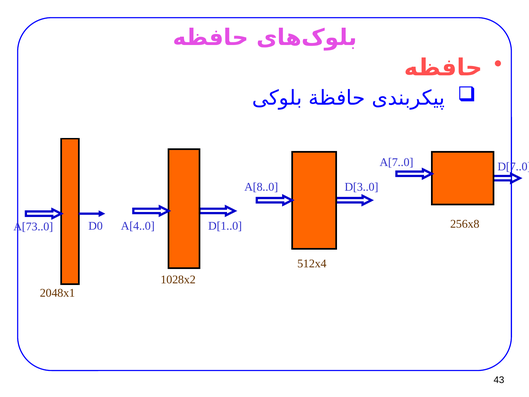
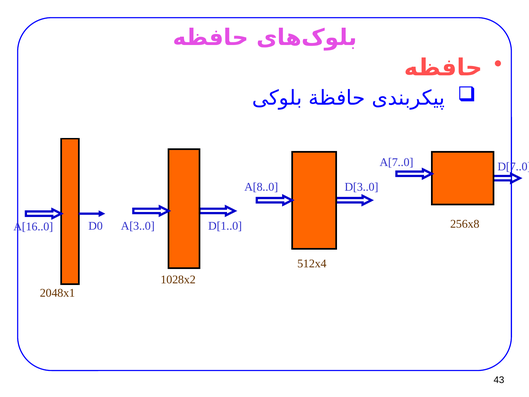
A[4..0: A[4..0 -> A[3..0 (138, 226)
A[73..0: A[73..0 -> A[16..0 (33, 227)
